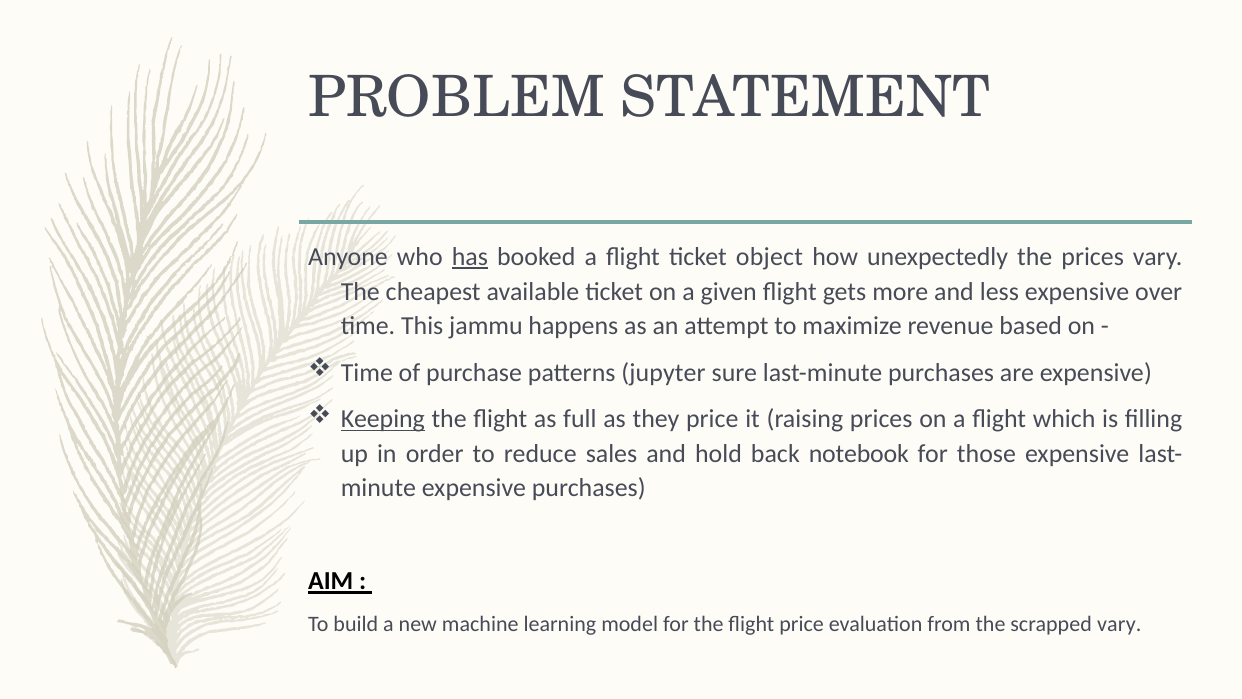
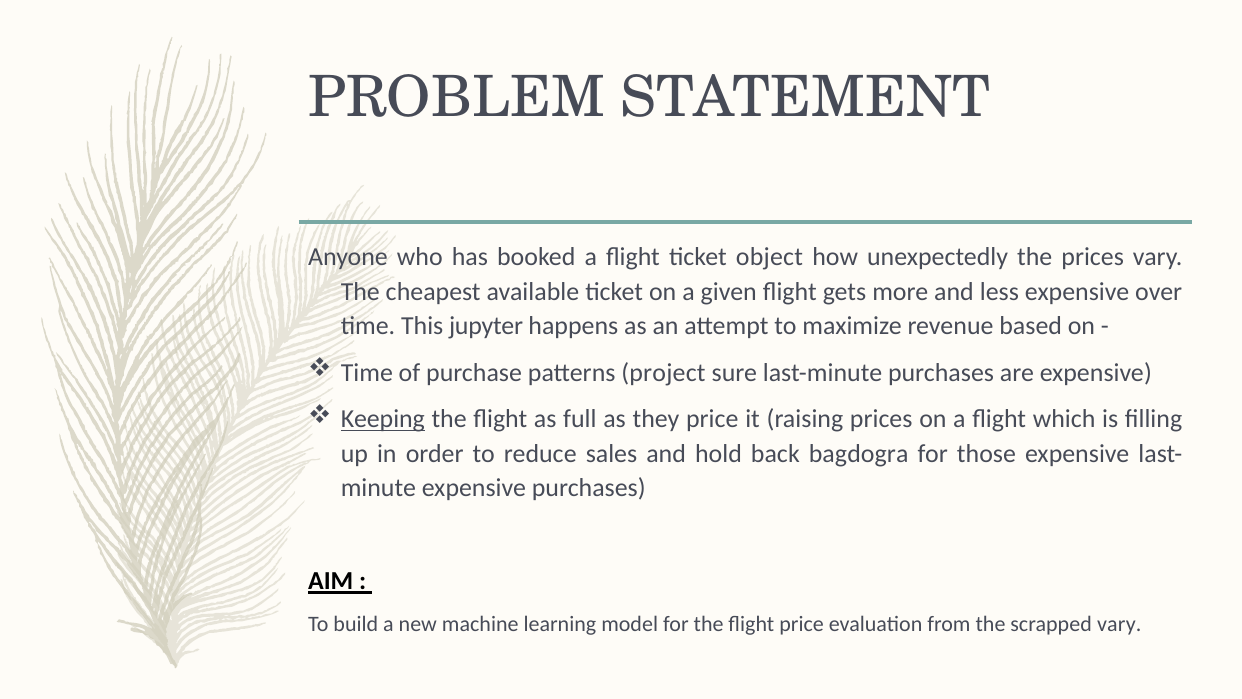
has underline: present -> none (470, 257)
jammu: jammu -> jupyter (486, 326)
jupyter: jupyter -> project (663, 372)
notebook: notebook -> bagdogra (859, 453)
